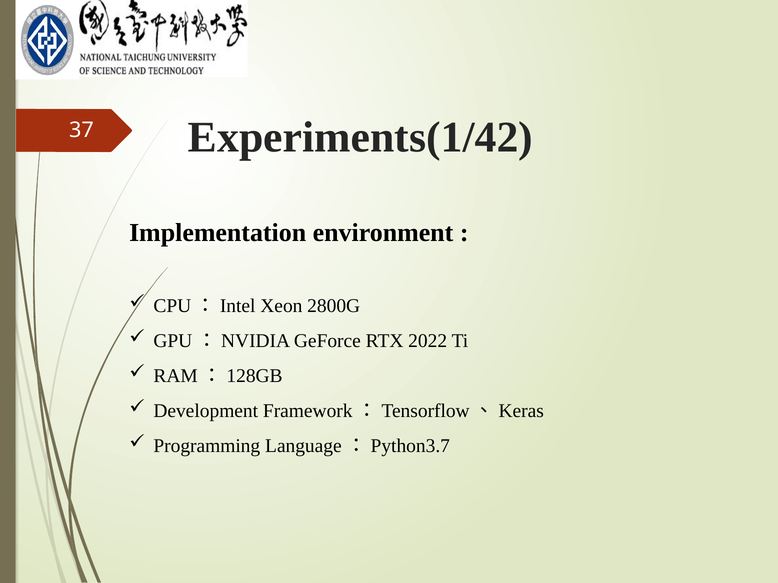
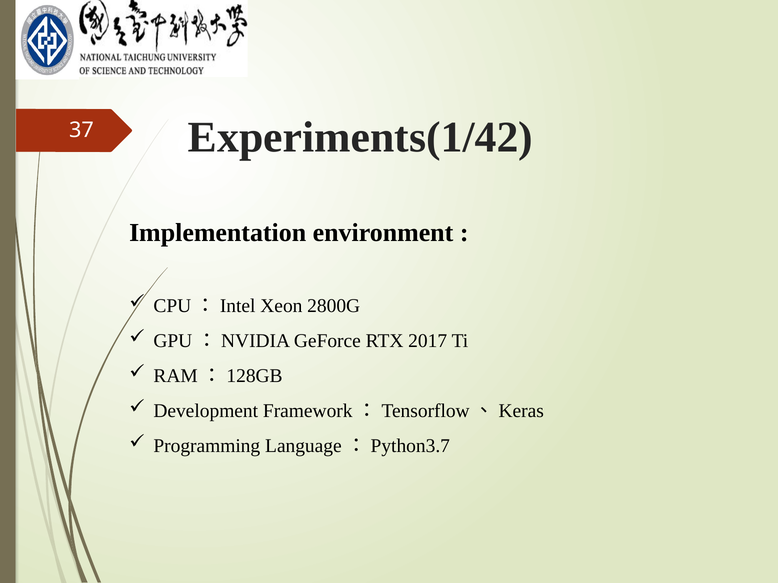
2022: 2022 -> 2017 (428, 341)
